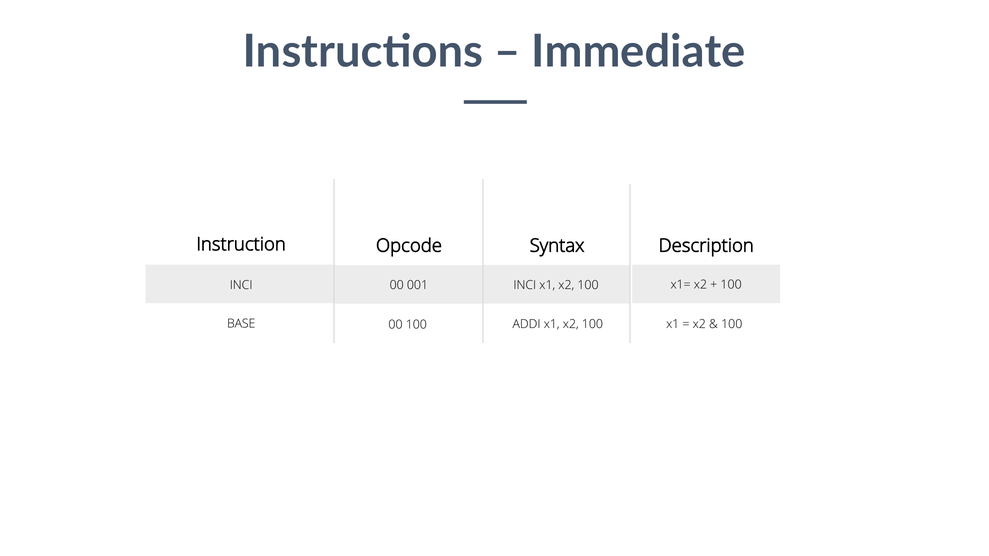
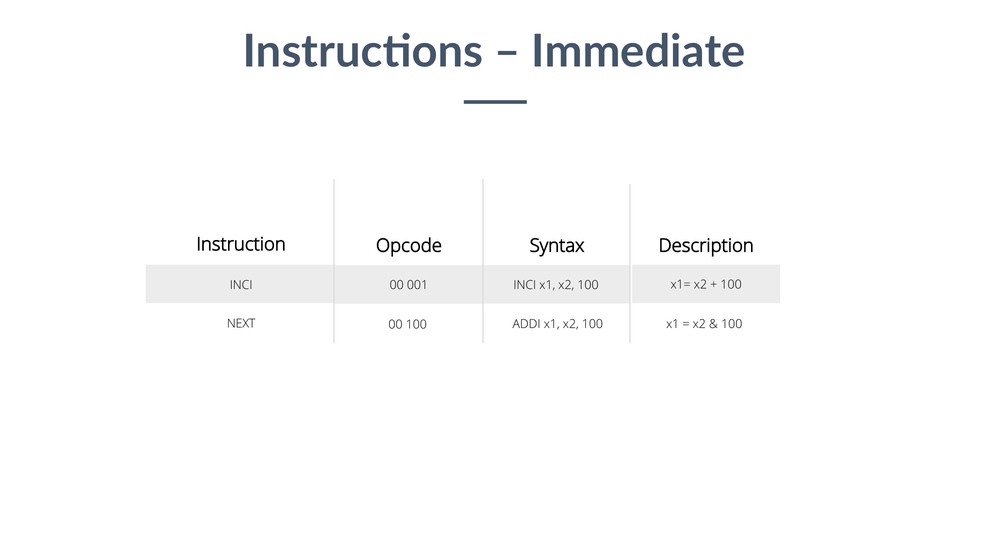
BASE: BASE -> NEXT (241, 324)
